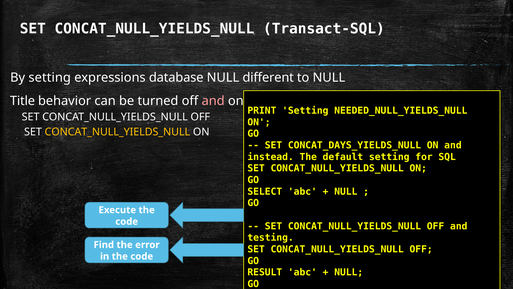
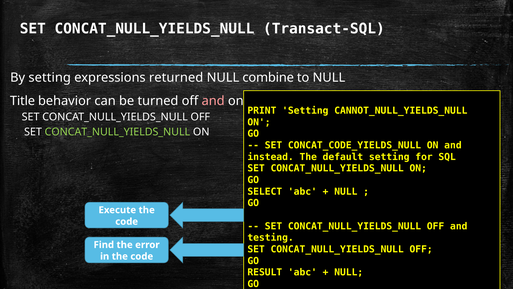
database: database -> returned (176, 77)
different: different -> combine (268, 77)
NEEDED_NULL_YIELDS_NULL: NEEDED_NULL_YIELDS_NULL -> CANNOT_NULL_YIELDS_NULL (401, 111)
CONCAT_NULL_YIELDS_NULL colour: yellow -> light green (117, 132)
CONCAT_DAYS_YIELDS_NULL: CONCAT_DAYS_YIELDS_NULL -> CONCAT_CODE_YIELDS_NULL (355, 145)
